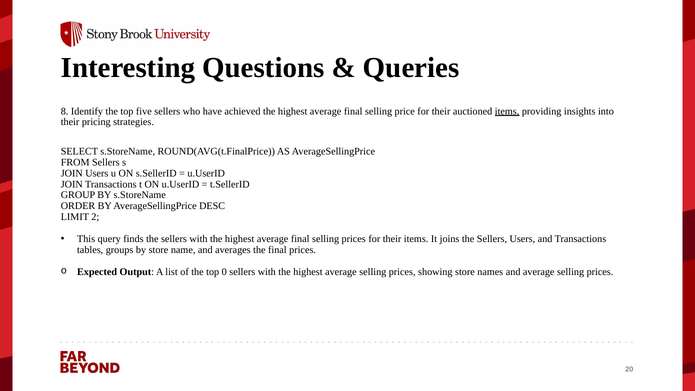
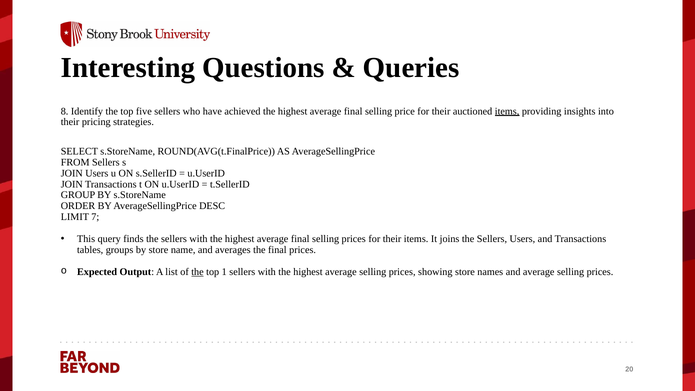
2: 2 -> 7 (95, 217)
the underline: none -> present (197, 272)
0: 0 -> 1 (224, 272)
